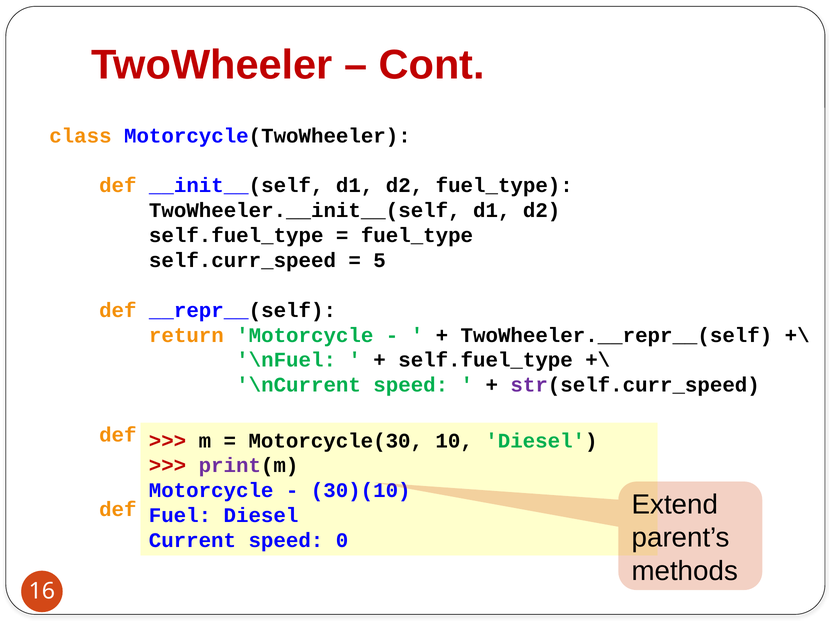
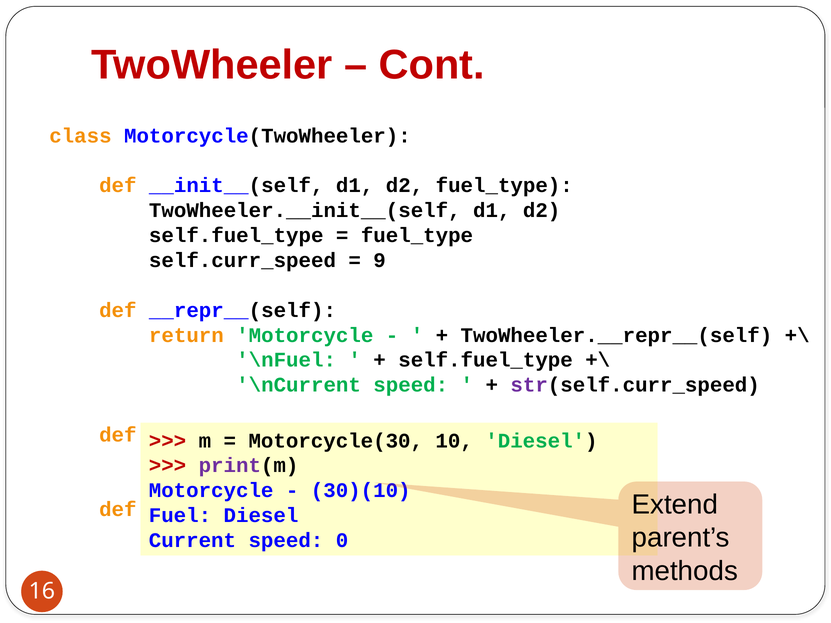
5: 5 -> 9 (380, 261)
